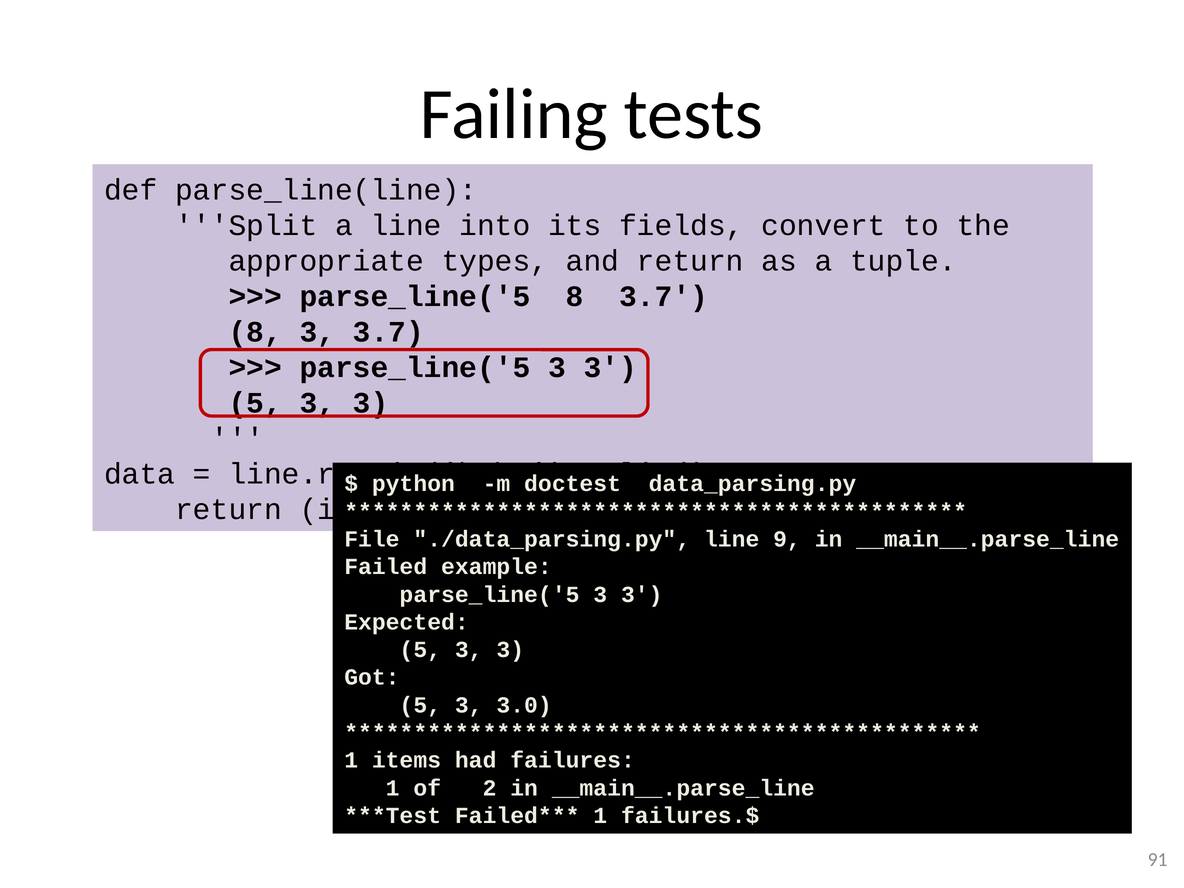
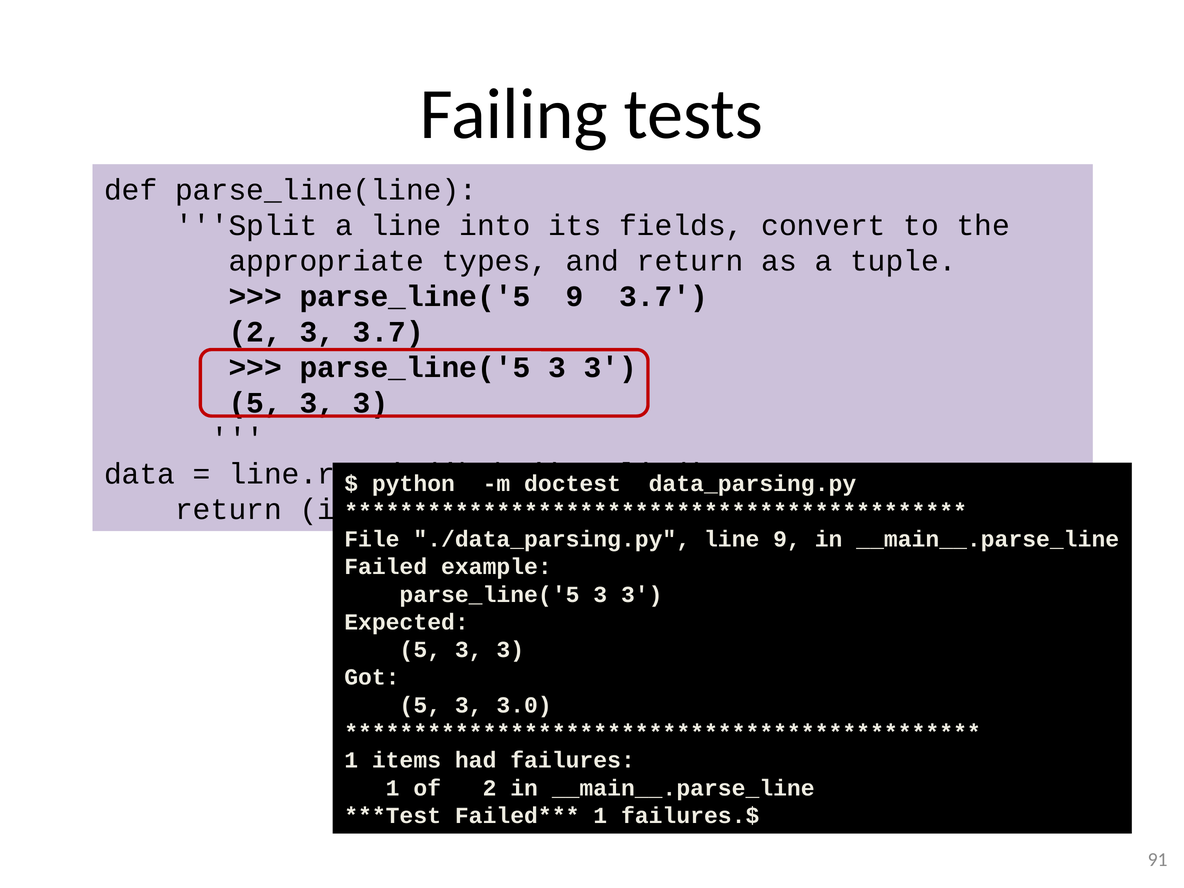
parse_line('5 8: 8 -> 9 (575, 296)
8: 8 -> 2 (255, 332)
